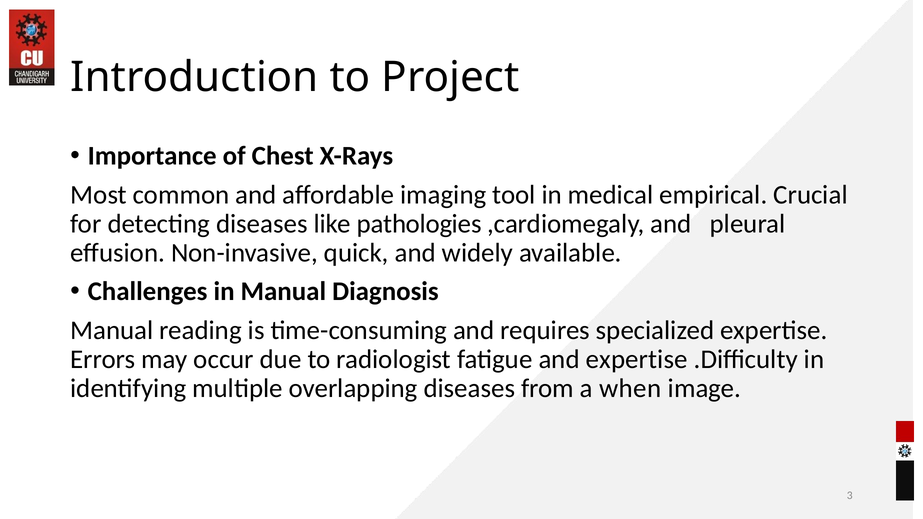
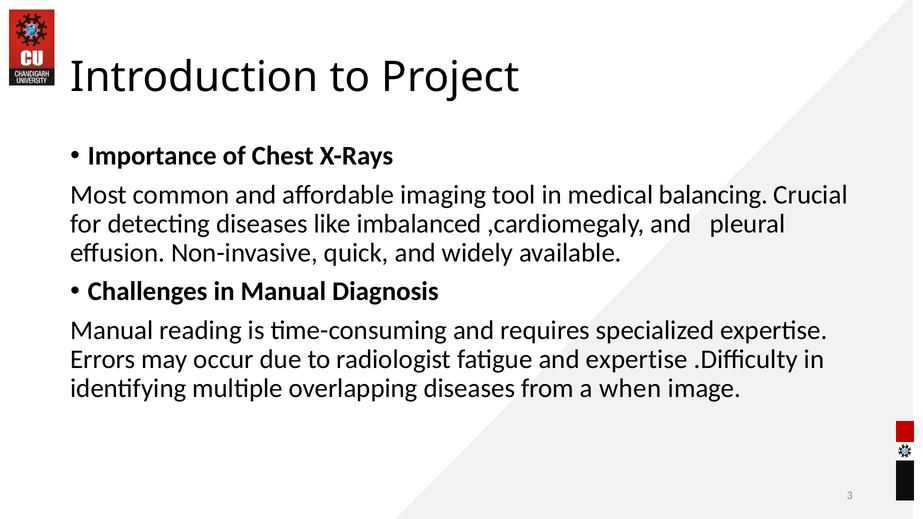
empirical: empirical -> balancing (713, 195)
pathologies: pathologies -> imbalanced (419, 224)
